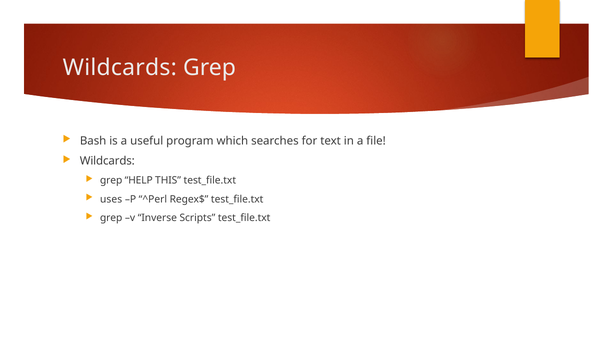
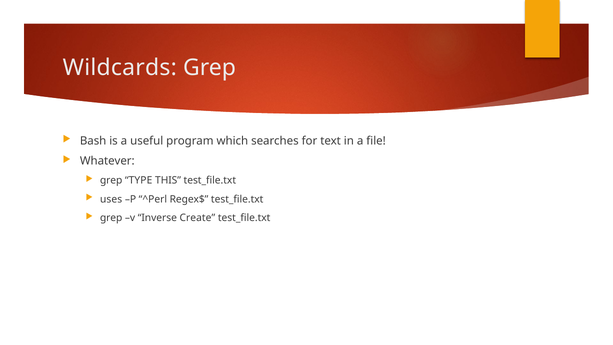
Wildcards: Wildcards -> Whatever (107, 161)
HELP: HELP -> TYPE (139, 180)
Scripts: Scripts -> Create (197, 218)
